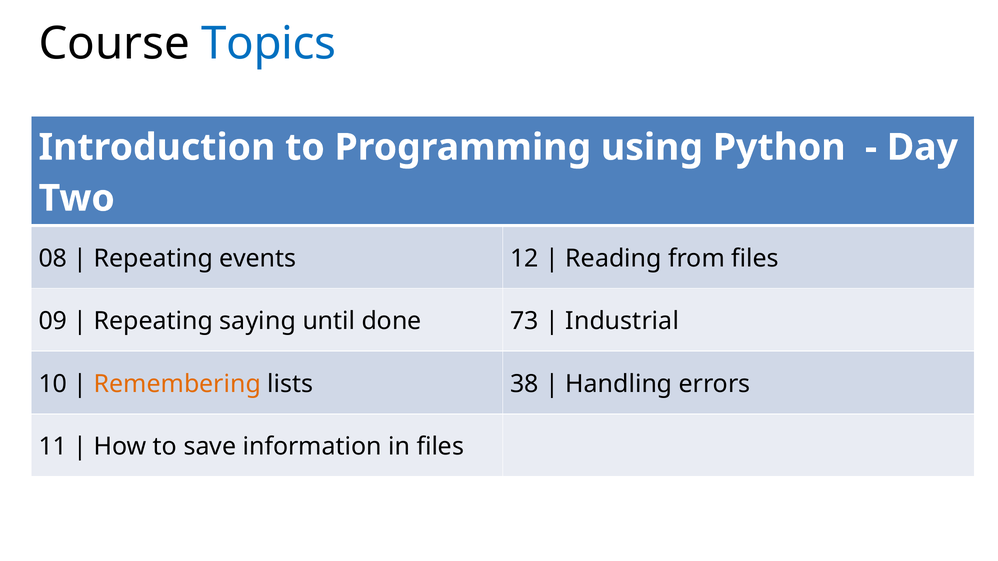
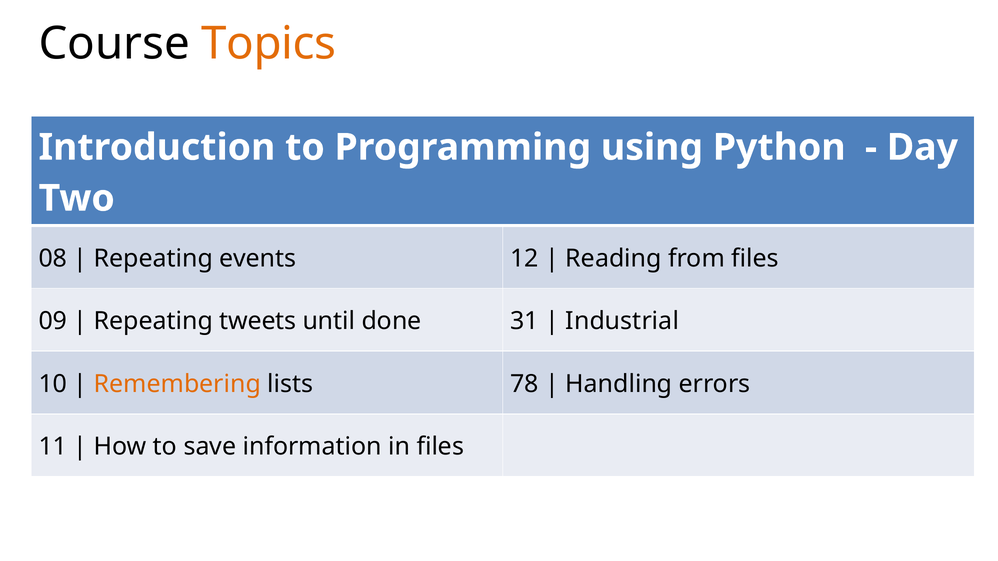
Topics colour: blue -> orange (269, 43)
saying: saying -> tweets (258, 321)
73: 73 -> 31 (525, 321)
38: 38 -> 78 (525, 384)
